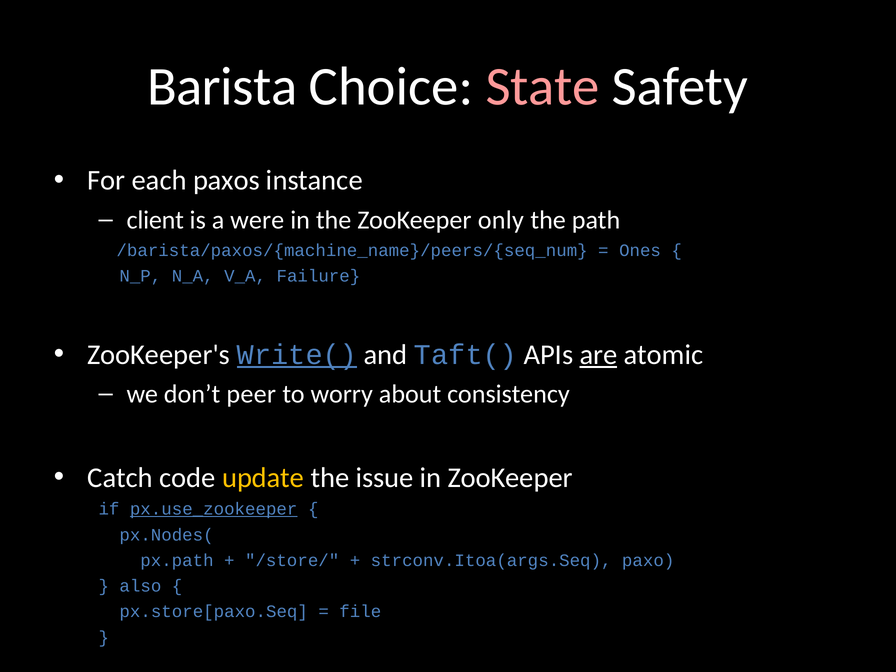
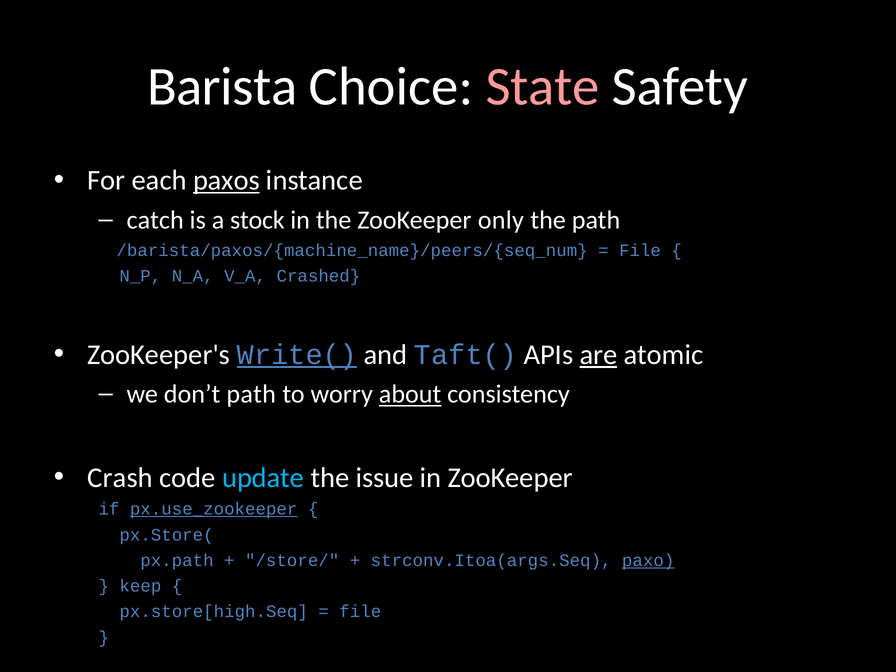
paxos underline: none -> present (226, 180)
client: client -> catch (155, 220)
were: were -> stock (257, 220)
Ones: Ones -> File (640, 250)
Failure: Failure -> Crashed (318, 276)
don’t peer: peer -> path (251, 394)
about underline: none -> present (410, 394)
Catch: Catch -> Crash (120, 478)
update colour: yellow -> light blue (263, 478)
px.Nodes(: px.Nodes( -> px.Store( (167, 535)
paxo underline: none -> present (648, 560)
also: also -> keep (140, 586)
px.store[paxo.Seq: px.store[paxo.Seq -> px.store[high.Seq (214, 612)
